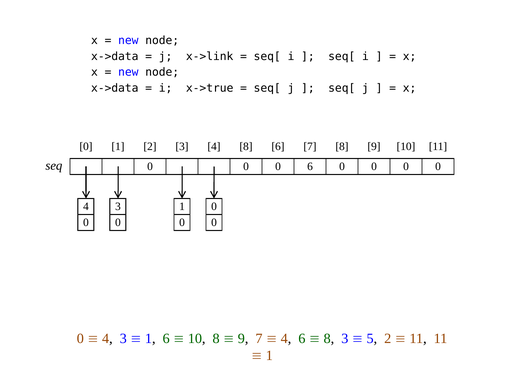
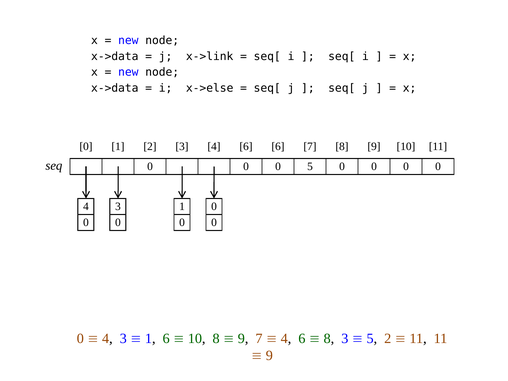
x->true: x->true -> x->else (210, 88)
3 4 8: 8 -> 6 (246, 147)
0 6: 6 -> 5 (310, 167)
1: 1 -> 9 (269, 355)
